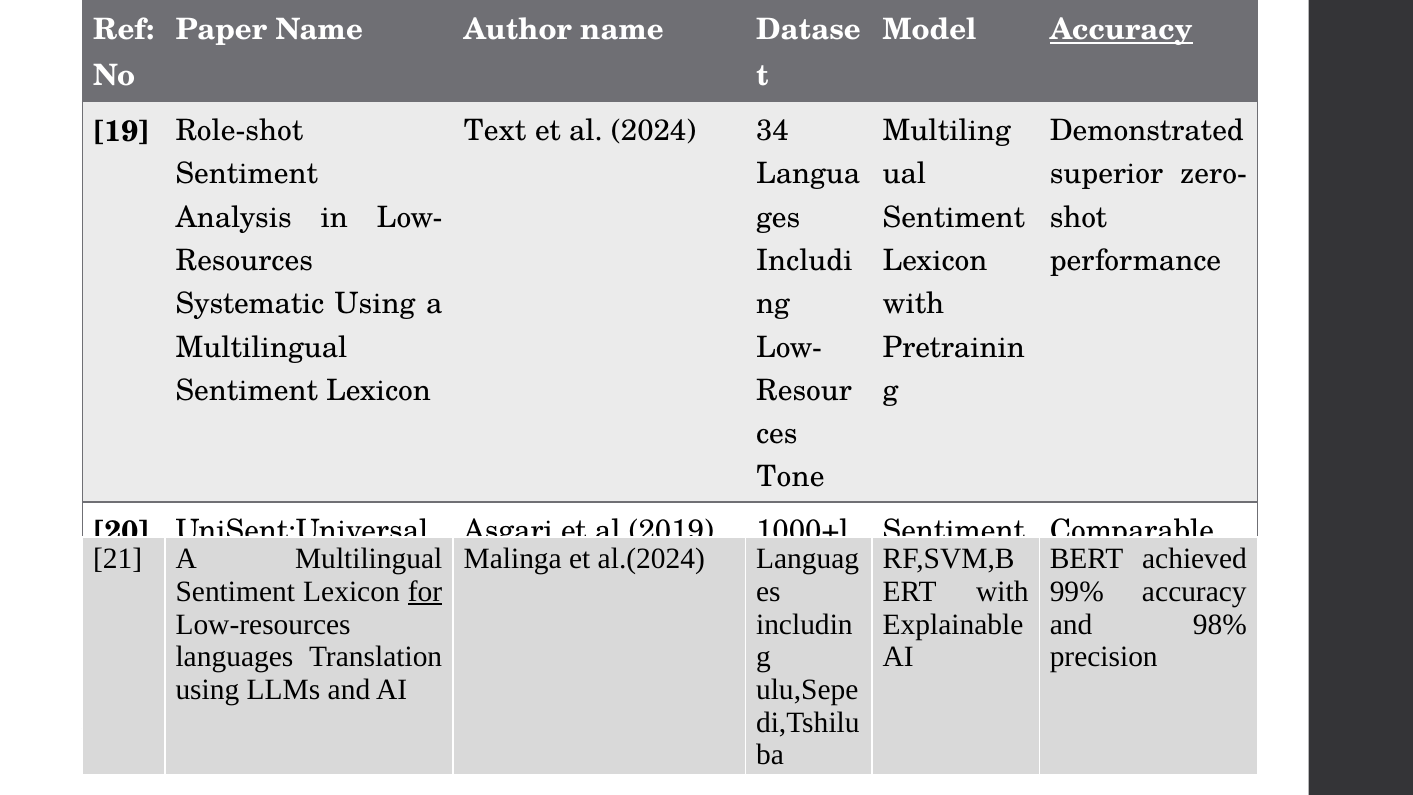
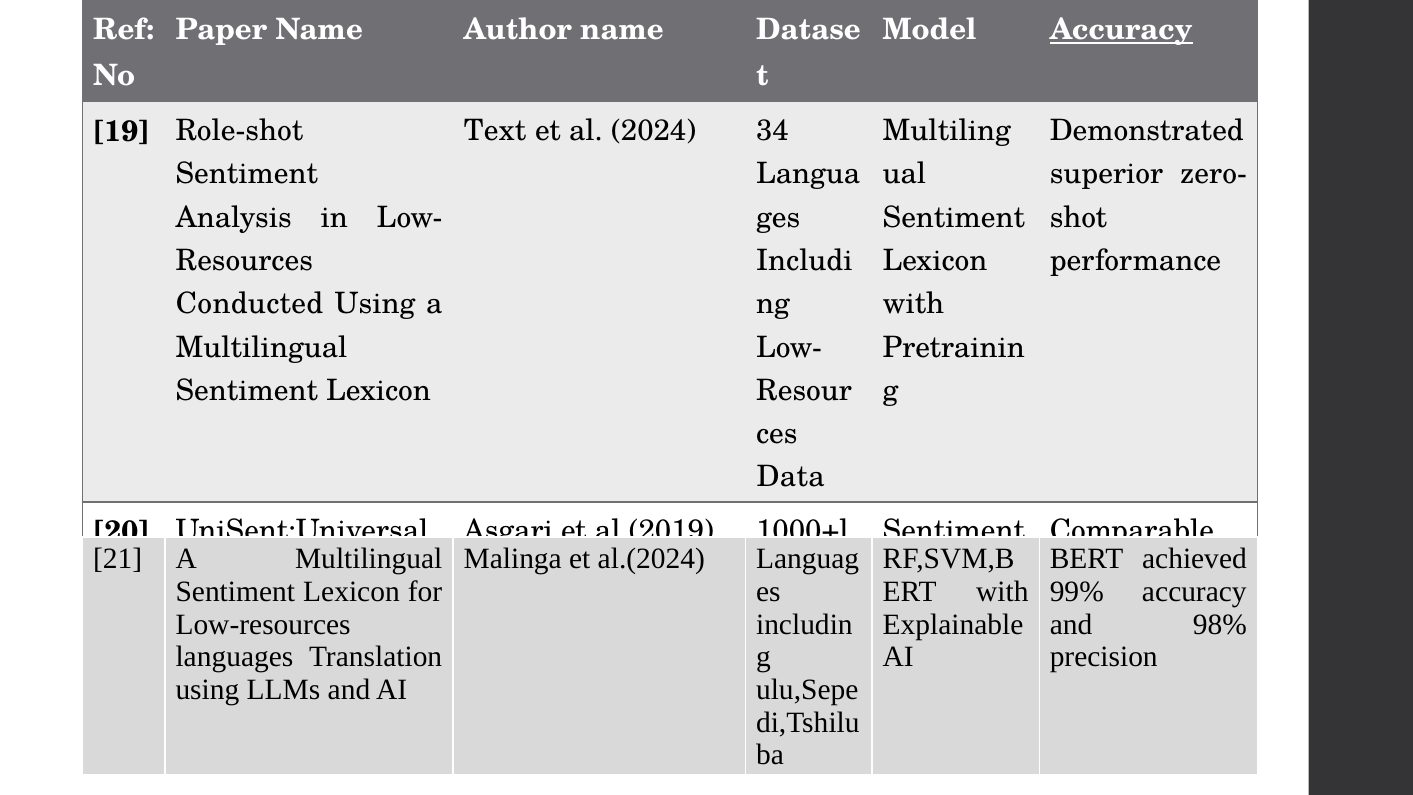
Systematic: Systematic -> Conducted (250, 304)
Tone: Tone -> Data (791, 477)
for underline: present -> none (425, 591)
